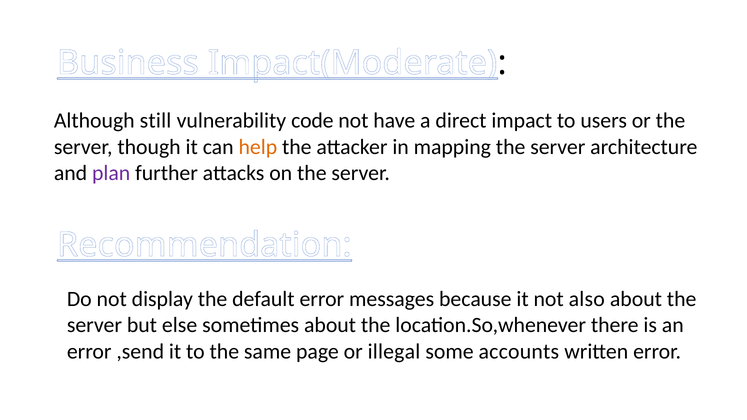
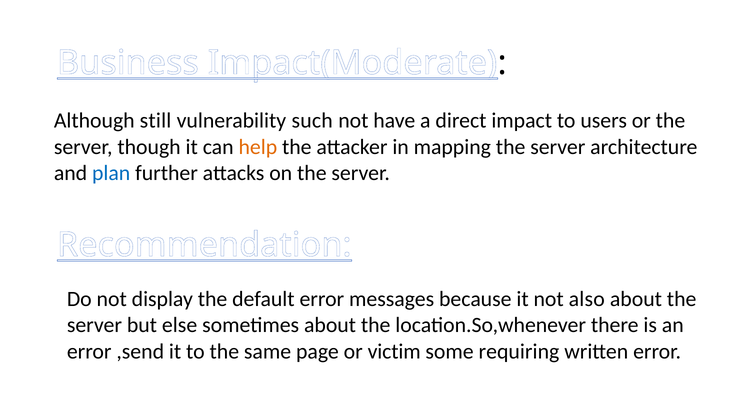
code: code -> such (312, 121)
plan colour: purple -> blue (111, 173)
illegal: illegal -> victim (394, 351)
accounts: accounts -> requiring (519, 351)
